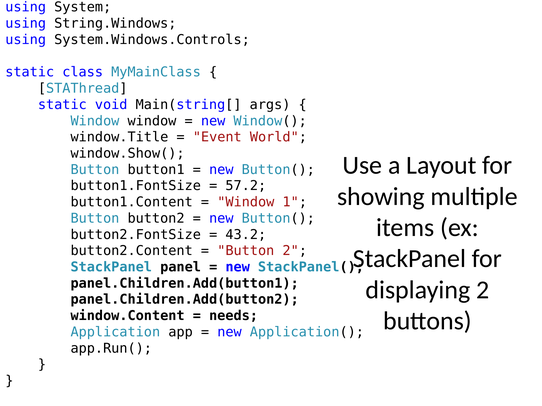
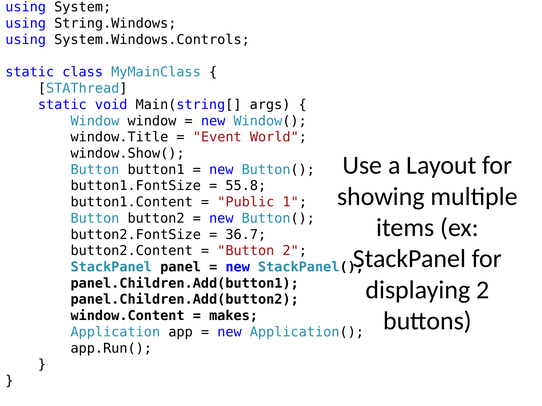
57.2: 57.2 -> 55.8 (246, 186)
Window: Window -> Public (246, 202)
43.2: 43.2 -> 36.7 (246, 235)
needs: needs -> makes (234, 316)
